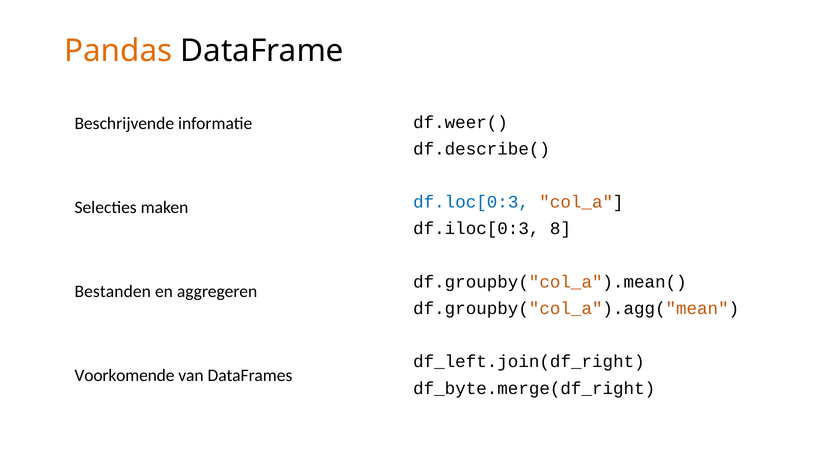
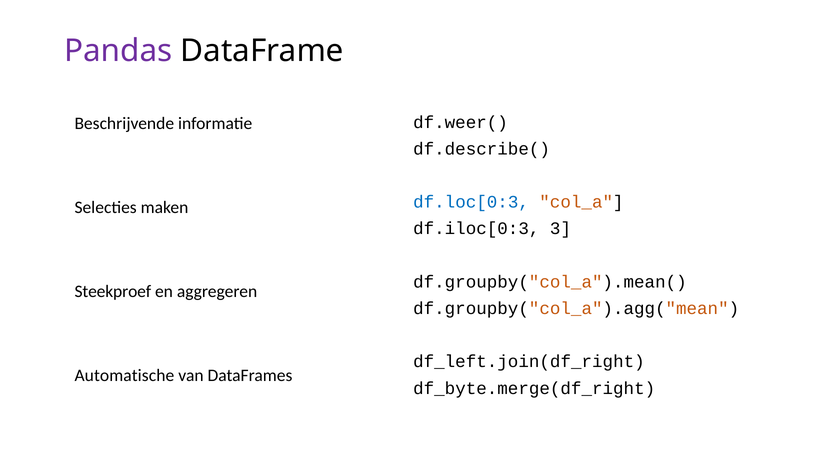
Pandas colour: orange -> purple (118, 51)
8: 8 -> 3 (560, 229)
Bestanden: Bestanden -> Steekproef (113, 292)
Voorkomende: Voorkomende -> Automatische (124, 376)
